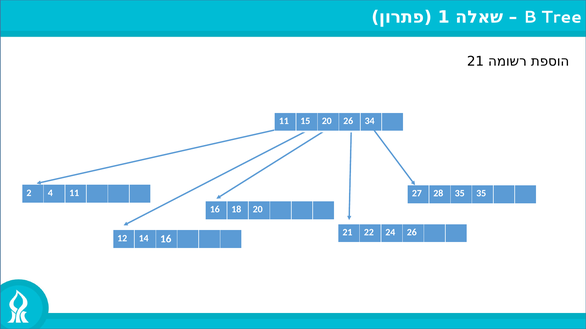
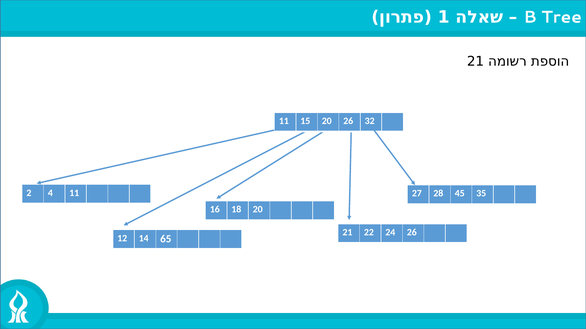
34: 34 -> 32 (370, 121)
28 35: 35 -> 45 (460, 194)
14 16: 16 -> 65 (166, 239)
